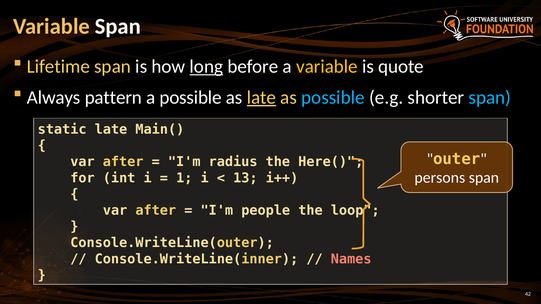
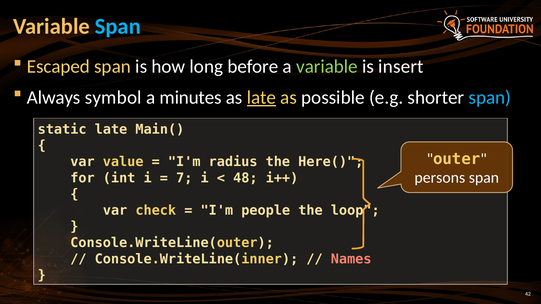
Span colour: white -> light blue (118, 26)
Lifetime: Lifetime -> Escaped (58, 67)
long underline: present -> none (206, 67)
variable colour: yellow -> light green (327, 67)
quote: quote -> insert (401, 67)
pattern: pattern -> symbol (113, 98)
a possible: possible -> minutes (191, 98)
possible colour: light blue -> white (333, 98)
after: after -> value (123, 162)
1: 1 -> 7 (184, 178)
13: 13 -> 48 (245, 178)
after: after -> check (156, 211)
